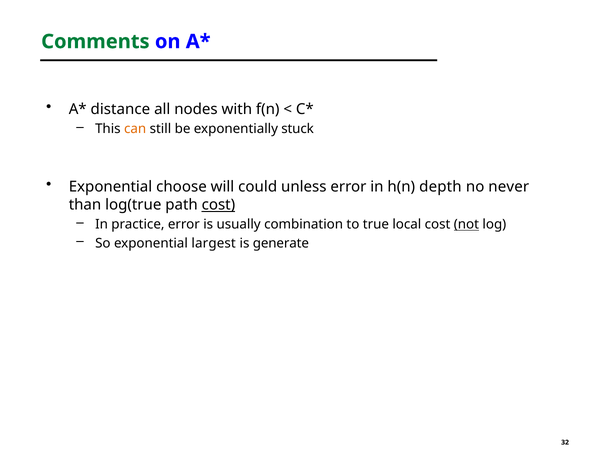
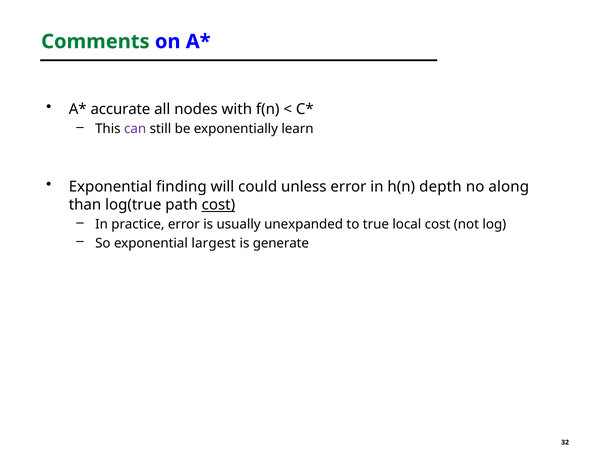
distance: distance -> accurate (120, 110)
can colour: orange -> purple (135, 129)
stuck: stuck -> learn (297, 129)
choose: choose -> finding (181, 187)
never: never -> along (509, 187)
combination: combination -> unexpanded (304, 225)
not underline: present -> none (466, 225)
